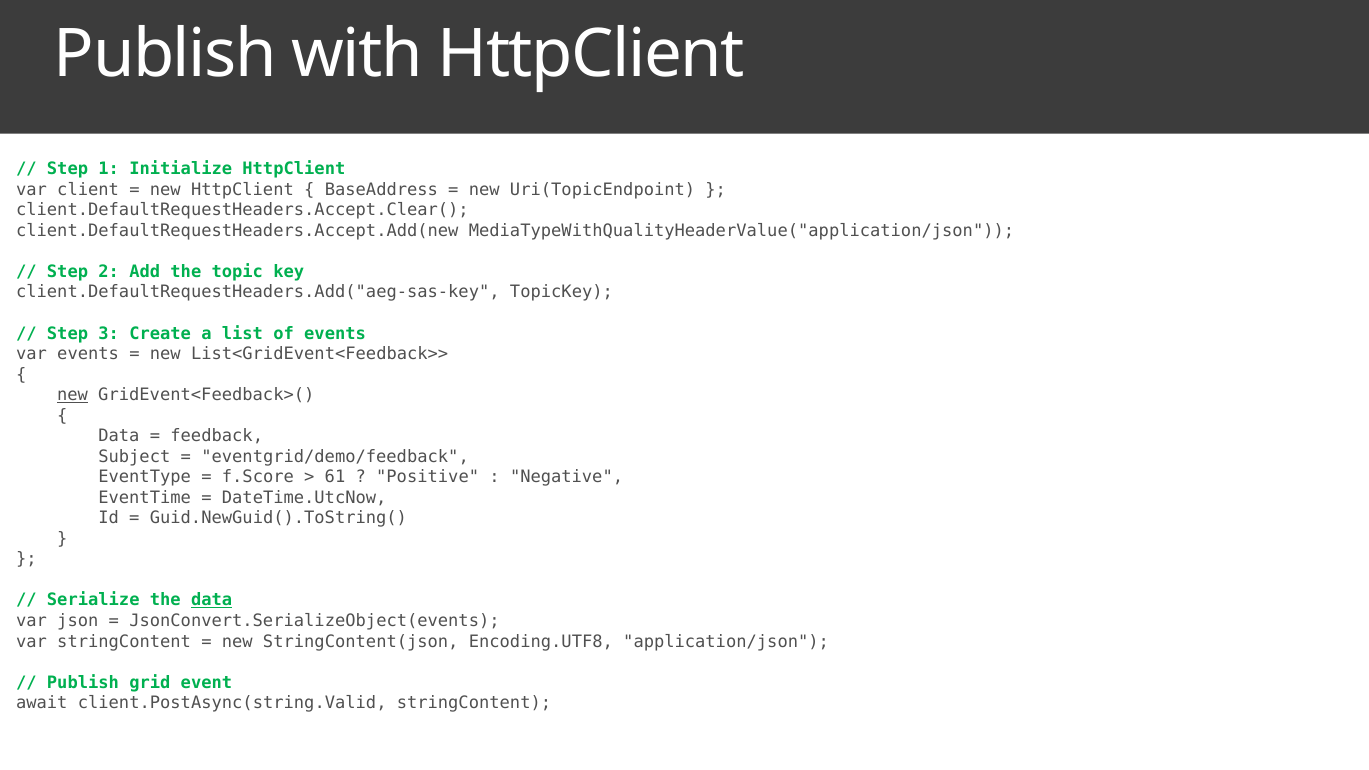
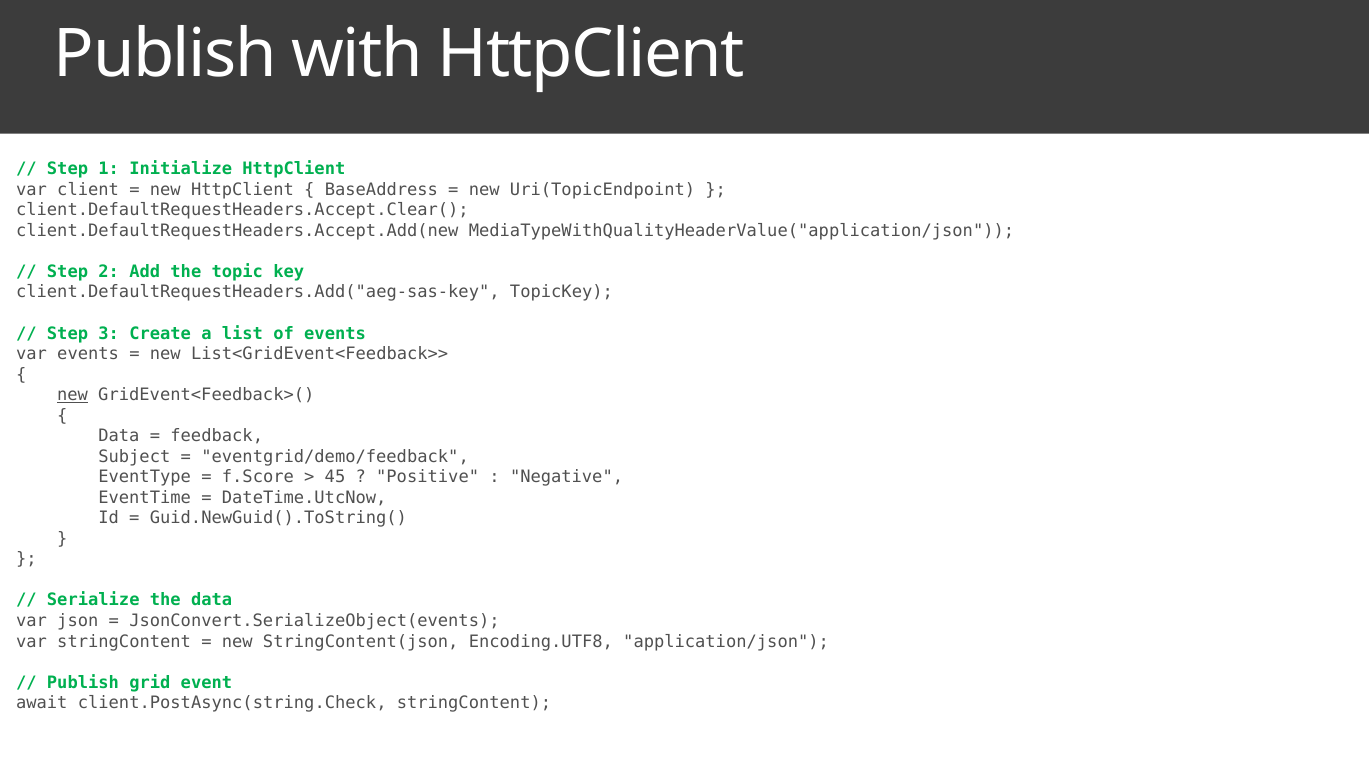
61: 61 -> 45 (335, 477)
data underline: present -> none (212, 600)
client.PostAsync(string.Valid: client.PostAsync(string.Valid -> client.PostAsync(string.Check (232, 703)
